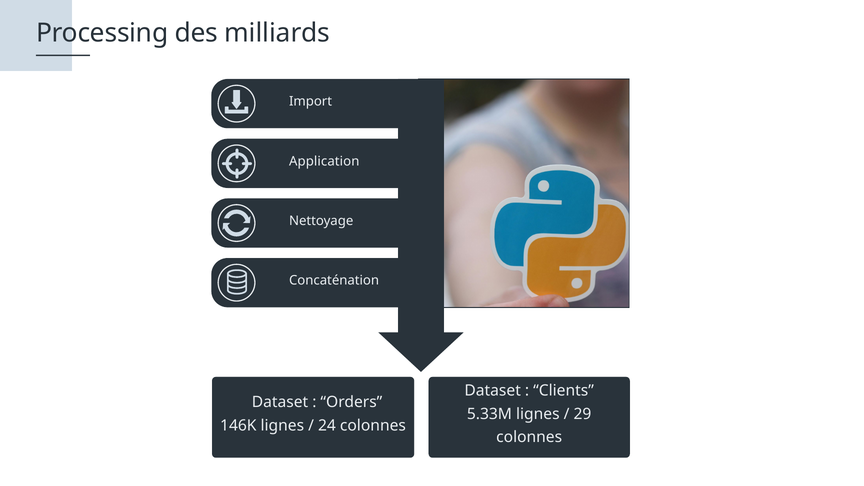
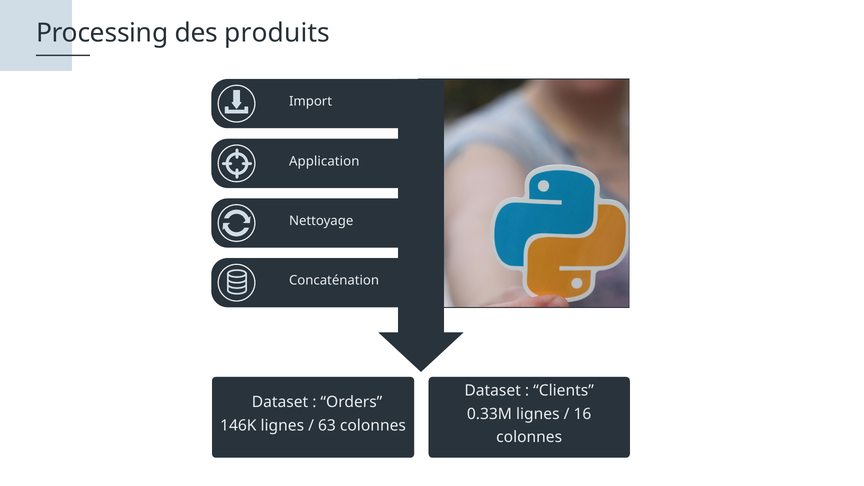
milliards: milliards -> produits (277, 33)
5.33M: 5.33M -> 0.33M (489, 414)
29: 29 -> 16 (582, 414)
24: 24 -> 63 (327, 426)
